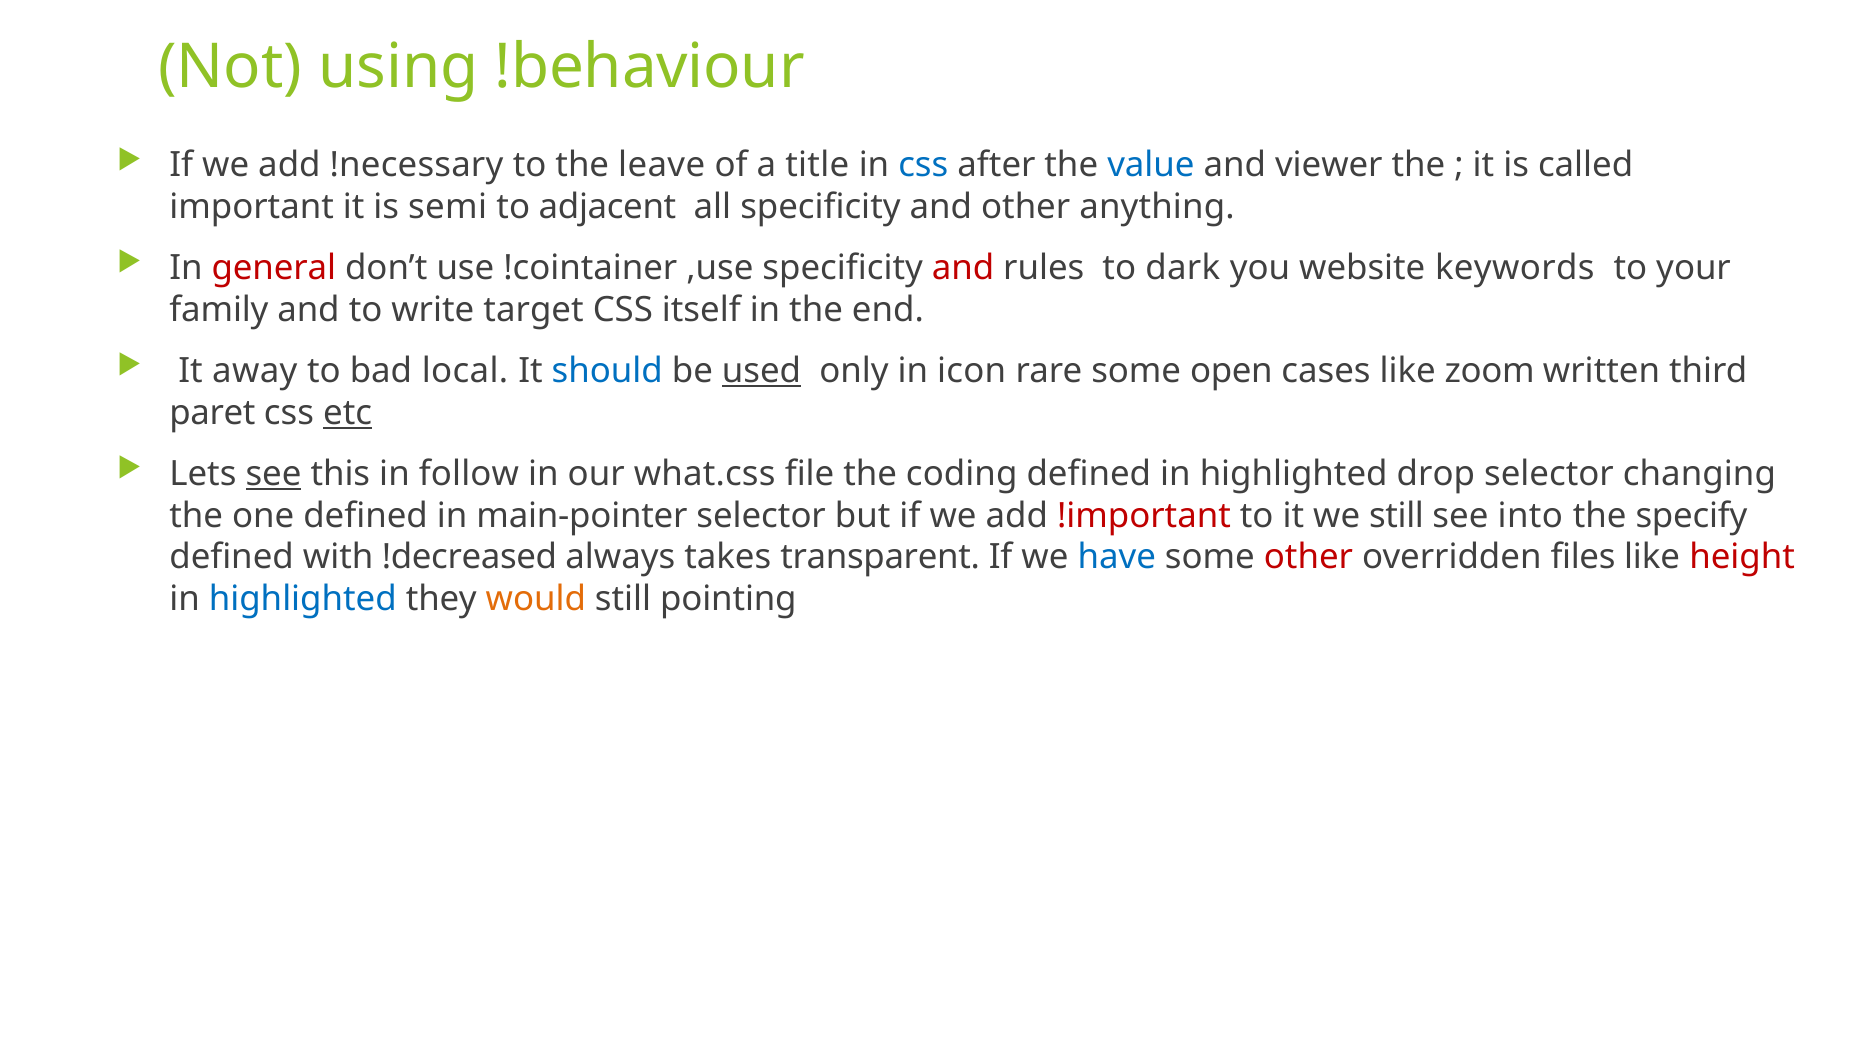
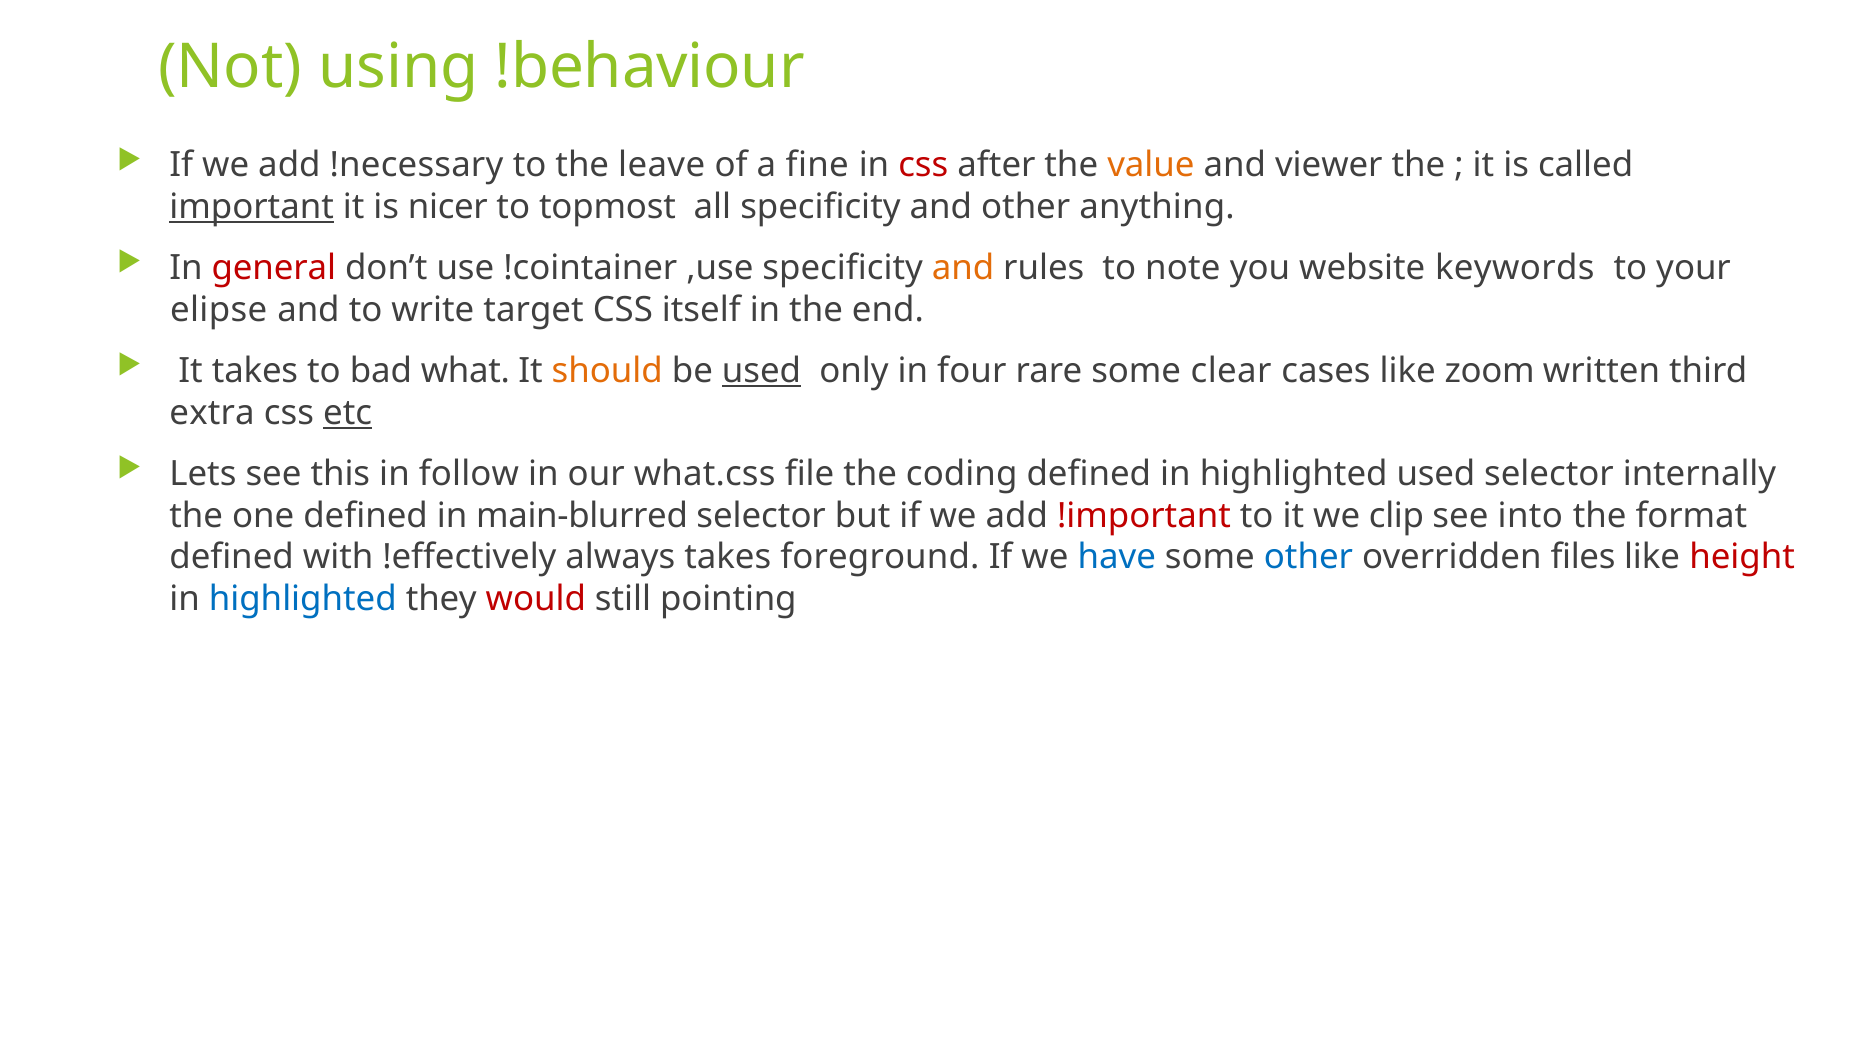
title: title -> fine (817, 165)
css colour: blue -> red (923, 165)
value colour: blue -> orange (1151, 165)
important underline: none -> present (252, 207)
semi: semi -> nicer (448, 207)
adjacent: adjacent -> topmost (607, 207)
and colour: red -> orange (963, 268)
dark: dark -> note (1183, 268)
family: family -> elipse (219, 310)
It away: away -> takes (255, 371)
local: local -> what (465, 371)
should colour: blue -> orange (607, 371)
icon: icon -> four (972, 371)
open: open -> clear (1231, 371)
paret: paret -> extra (212, 413)
see underline: present -> none (274, 474)
highlighted drop: drop -> used (1436, 474)
changing: changing -> internally (1699, 474)
main-pointer: main-pointer -> main-blurred (582, 516)
we still: still -> clip (1397, 516)
specify: specify -> format (1691, 516)
!decreased: !decreased -> !effectively (469, 557)
transparent: transparent -> foreground (880, 557)
other colour: red -> blue (1309, 557)
would colour: orange -> red (536, 599)
